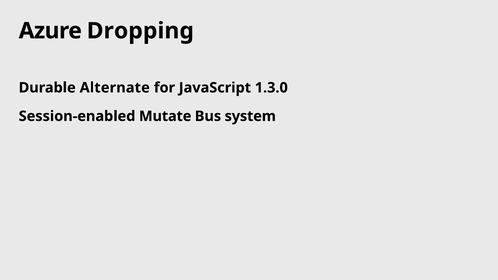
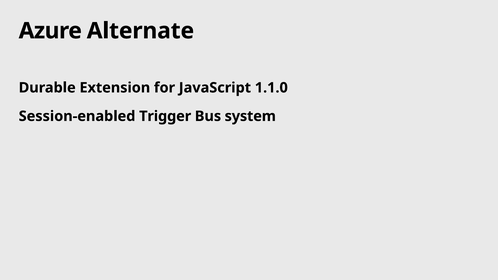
Dropping: Dropping -> Alternate (140, 31)
Alternate: Alternate -> Extension (115, 88)
1.3.0: 1.3.0 -> 1.1.0 (271, 88)
Mutate: Mutate -> Trigger (165, 116)
